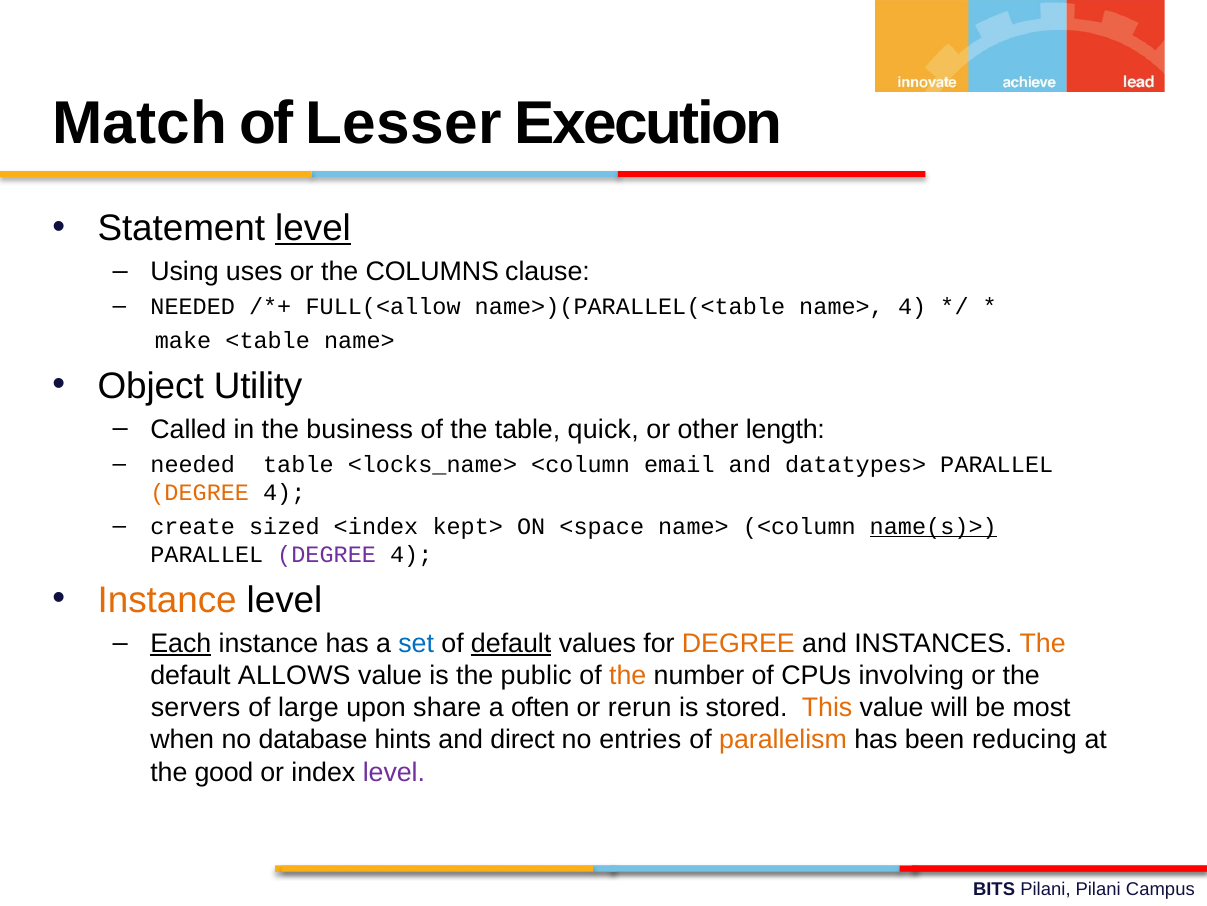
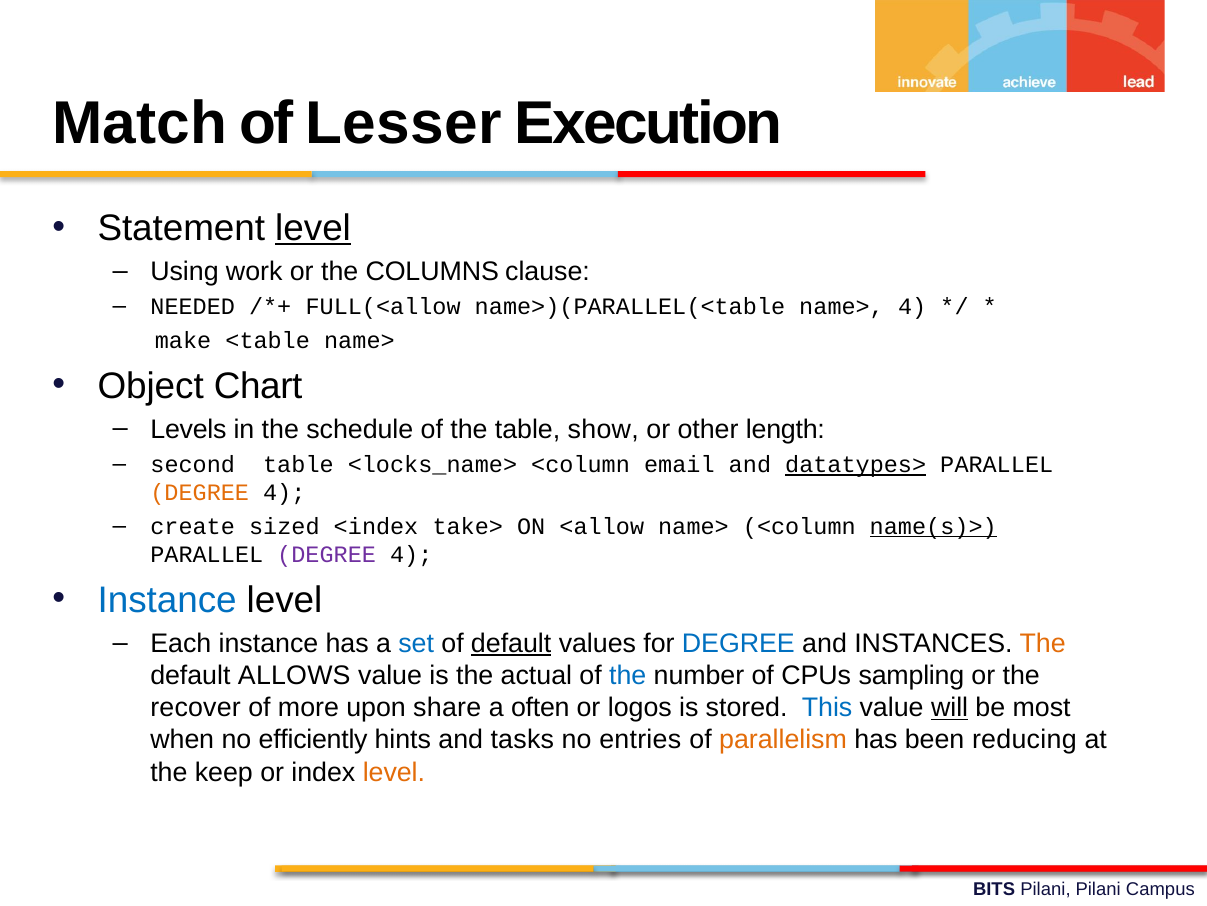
uses: uses -> work (254, 271)
Utility: Utility -> Chart (258, 386)
Called: Called -> Levels (188, 429)
business: business -> schedule (360, 429)
quick: quick -> show (603, 429)
needed: needed -> second (193, 464)
datatypes> underline: none -> present (856, 464)
kept>: kept> -> take> (468, 526)
<space: <space -> <allow (602, 526)
Instance colour: orange -> blue (167, 599)
Each underline: present -> none (181, 643)
DEGREE colour: orange -> blue (738, 643)
public: public -> actual (536, 675)
the colour: orange -> blue (628, 675)
involving: involving -> sampling (911, 675)
servers: servers -> recover (196, 707)
large: large -> more (308, 707)
rerun: rerun -> logos (640, 707)
This colour: orange -> blue (827, 707)
will underline: none -> present (950, 707)
database: database -> efficiently (313, 739)
direct: direct -> tasks (522, 739)
good: good -> keep (224, 772)
level colour: purple -> orange (394, 772)
